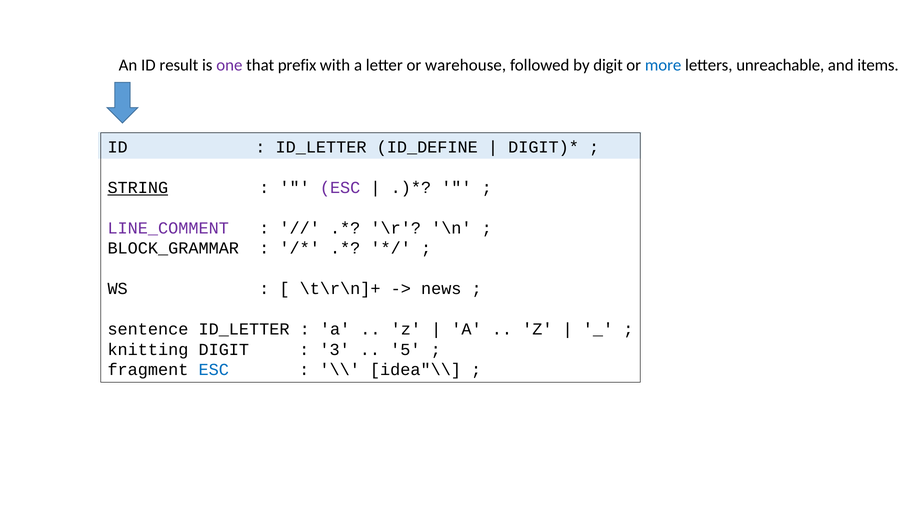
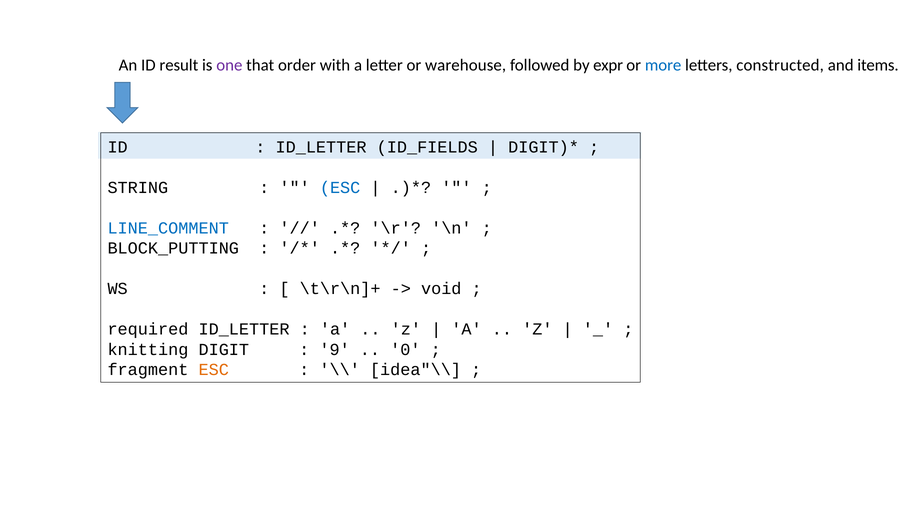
prefix: prefix -> order (297, 65)
by digit: digit -> expr (608, 65)
unreachable: unreachable -> constructed (780, 65)
ID_DEFINE: ID_DEFINE -> ID_FIELDS (427, 147)
STRING underline: present -> none (138, 188)
ESC colour: purple -> blue (340, 188)
LINE_COMMENT colour: purple -> blue (168, 228)
BLOCK_GRAMMAR: BLOCK_GRAMMAR -> BLOCK_PUTTING (173, 248)
news: news -> void (441, 289)
sentence: sentence -> required (148, 329)
3: 3 -> 9 (335, 349)
5: 5 -> 0 (405, 349)
ESC colour: blue -> orange (214, 370)
